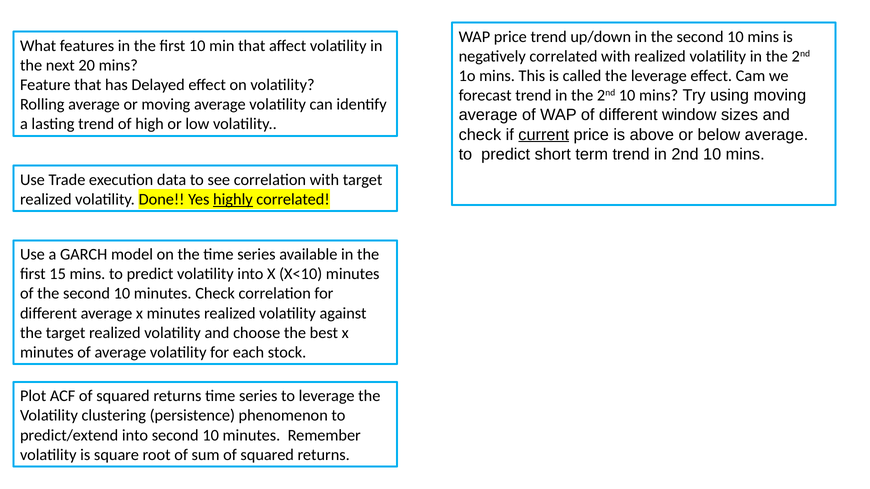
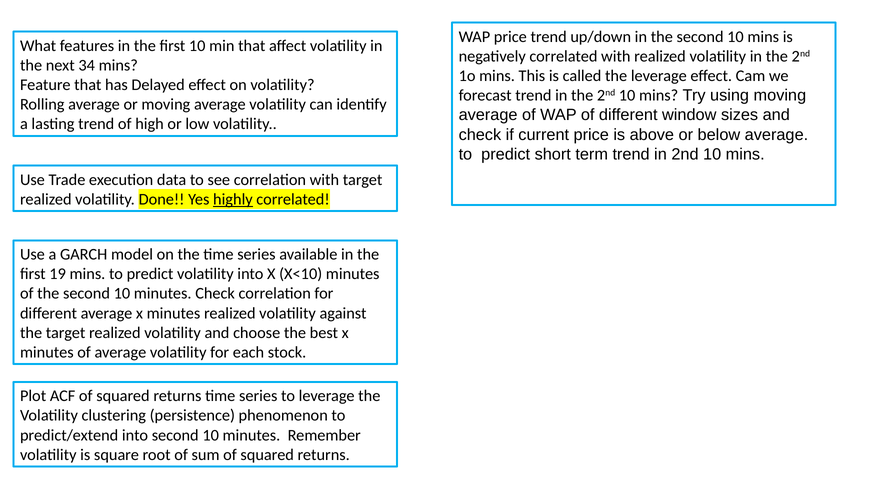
20: 20 -> 34 (87, 65)
current underline: present -> none (544, 135)
15: 15 -> 19 (58, 274)
